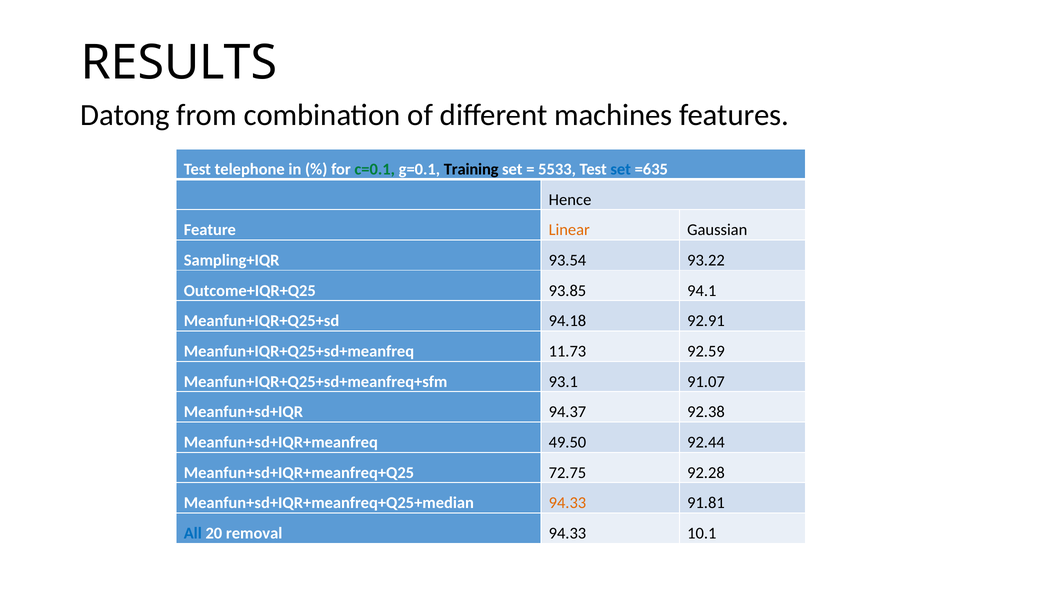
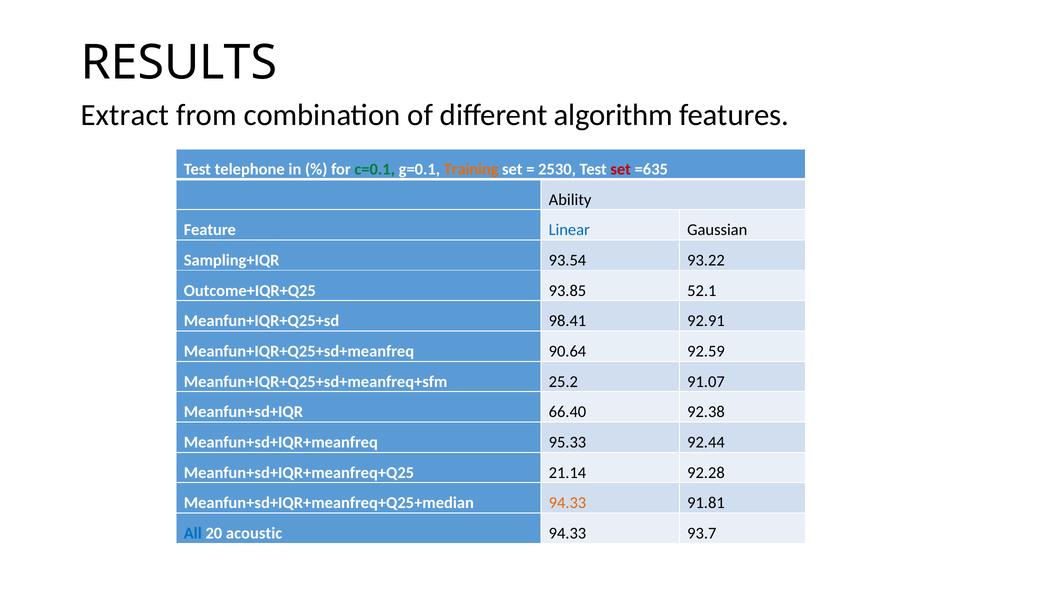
Datong: Datong -> Extract (125, 115)
machines: machines -> algorithm (613, 115)
Training colour: black -> orange (471, 169)
5533: 5533 -> 2530 (557, 169)
set colour: blue -> red (621, 169)
Hence: Hence -> Ability (570, 200)
Linear colour: orange -> blue (569, 230)
94.1: 94.1 -> 52.1 (702, 291)
94.18: 94.18 -> 98.41 (567, 321)
11.73: 11.73 -> 90.64 (567, 351)
93.1: 93.1 -> 25.2 (563, 382)
94.37: 94.37 -> 66.40 (567, 412)
49.50: 49.50 -> 95.33 (567, 442)
72.75: 72.75 -> 21.14 (567, 473)
removal: removal -> acoustic (254, 533)
10.1: 10.1 -> 93.7 (702, 533)
